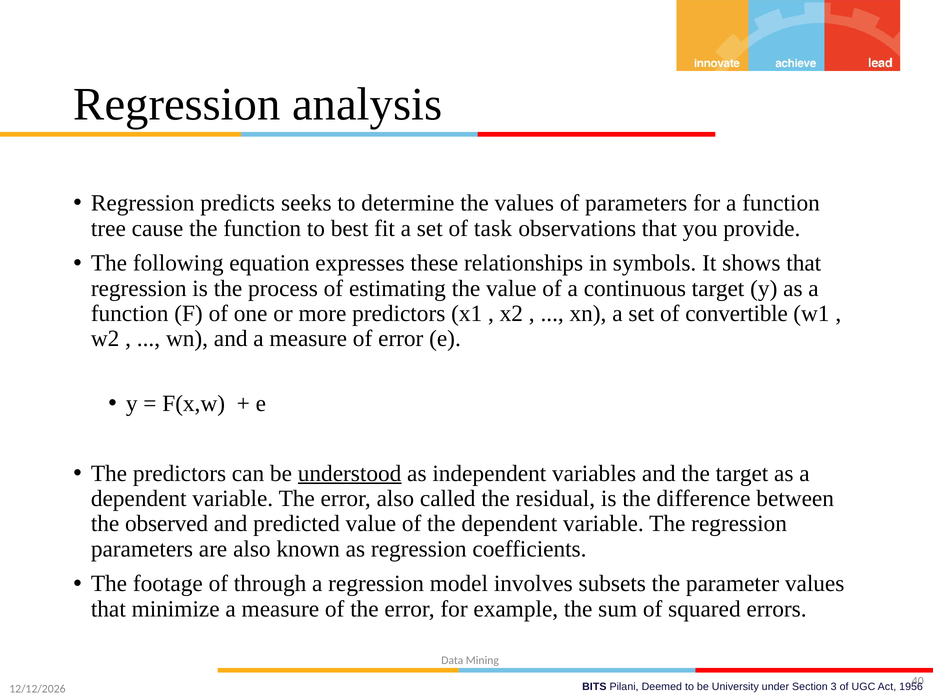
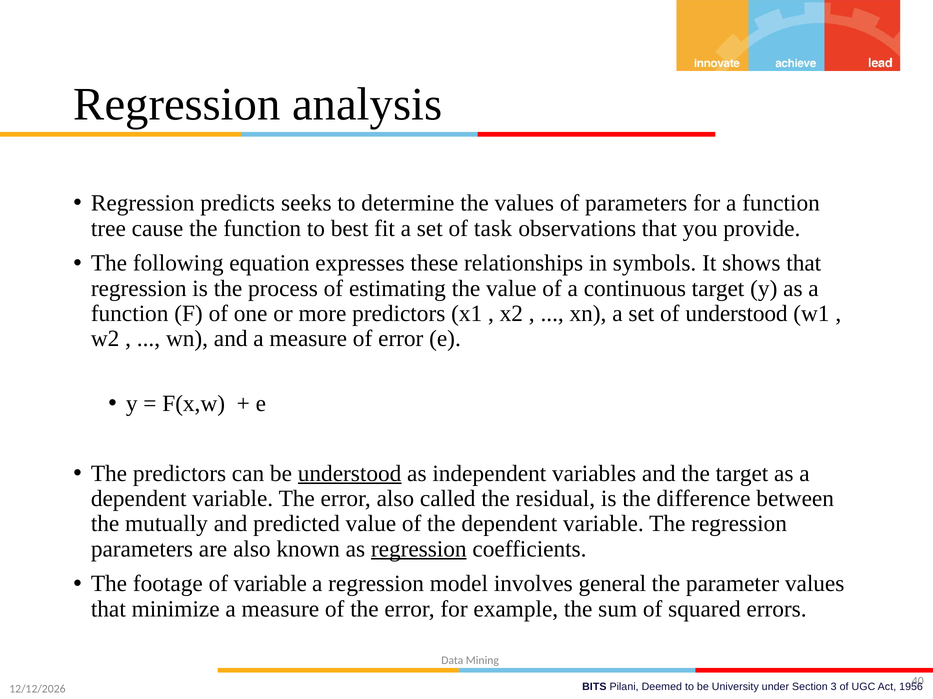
of convertible: convertible -> understood (736, 314)
observed: observed -> mutually (167, 524)
regression underline: none -> present (419, 549)
of through: through -> variable (270, 584)
subsets: subsets -> general (612, 584)
